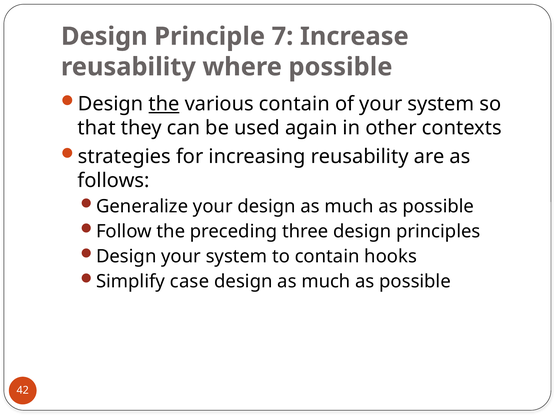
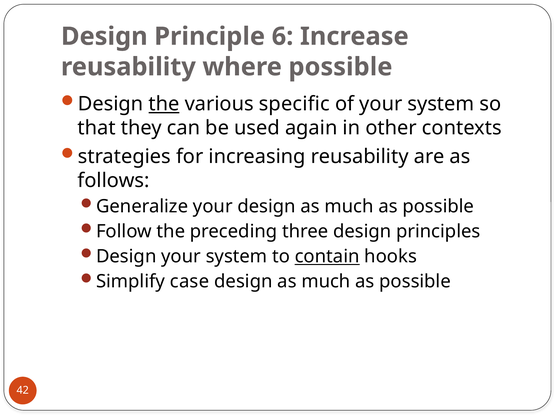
7: 7 -> 6 (283, 36)
various contain: contain -> specific (294, 104)
contain underline: none -> present (327, 257)
